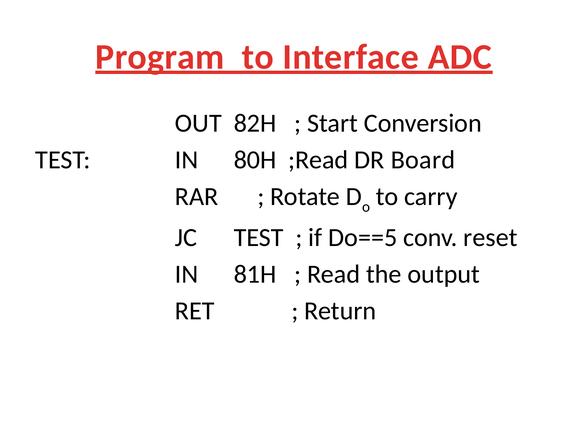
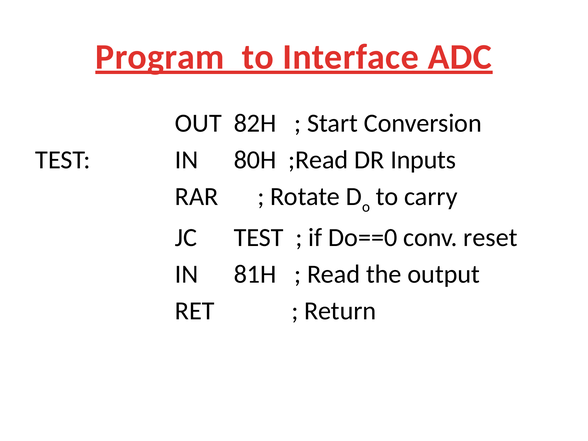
Board: Board -> Inputs (423, 160)
Do==5: Do==5 -> Do==0 (363, 238)
